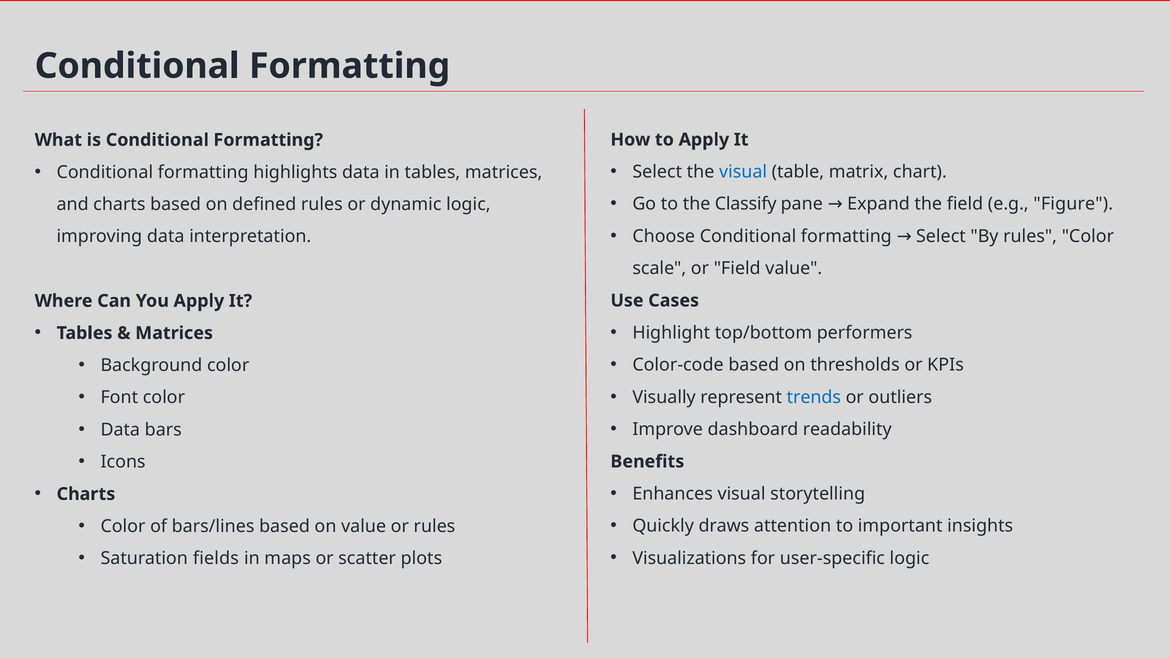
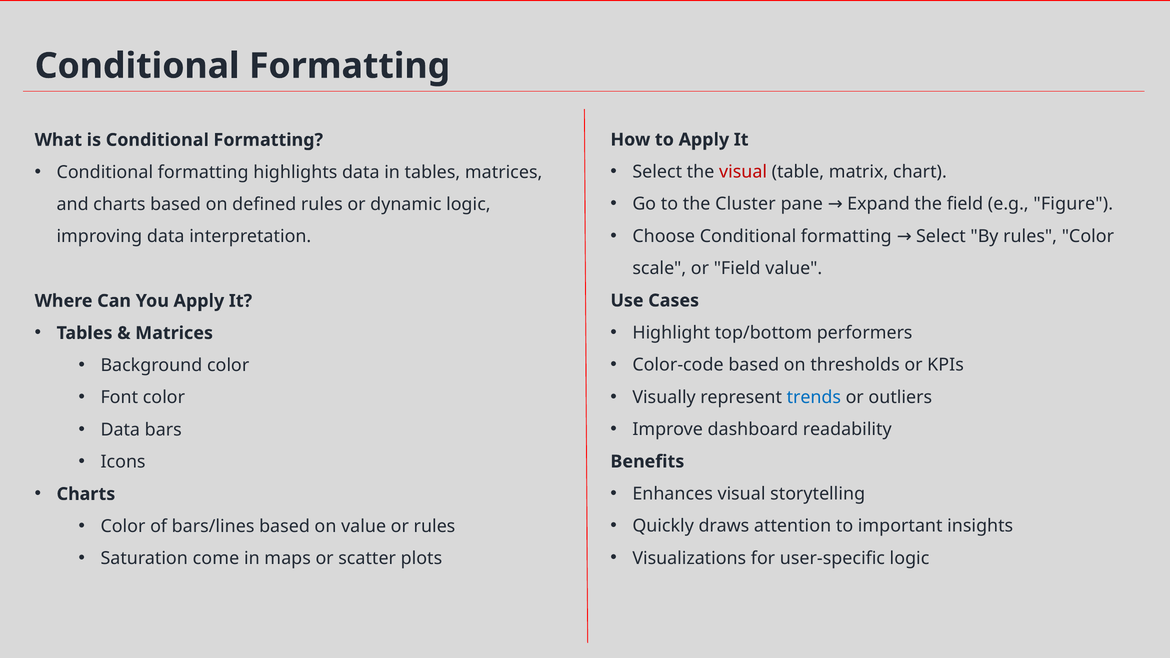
visual colour: blue -> red (743, 172)
Classify: Classify -> Cluster (745, 204)
fields: fields -> come (216, 559)
